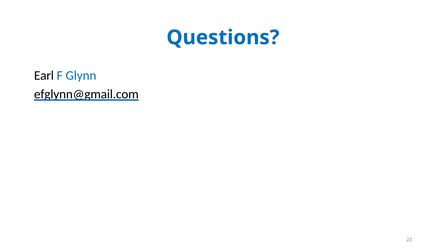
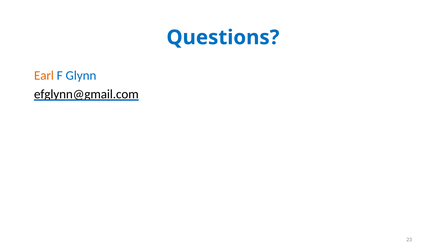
Earl colour: black -> orange (44, 75)
